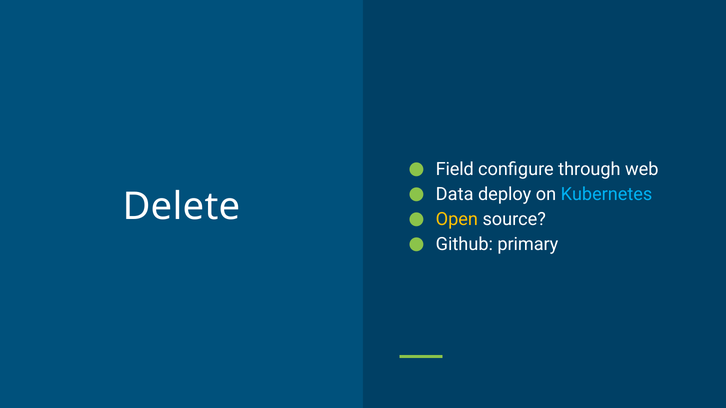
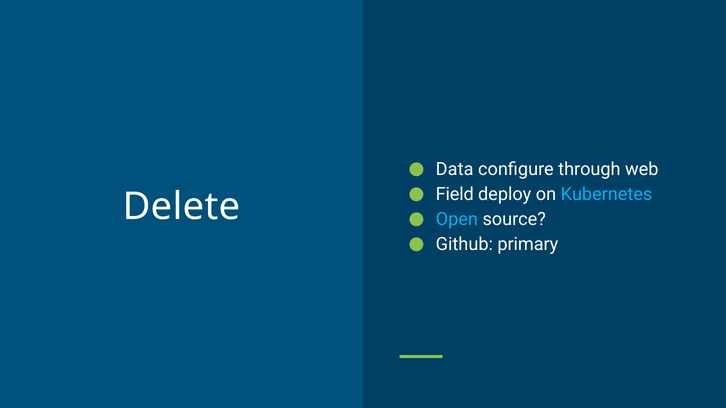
Field: Field -> Data (455, 170)
Data: Data -> Field (455, 195)
Open colour: yellow -> light blue (457, 220)
